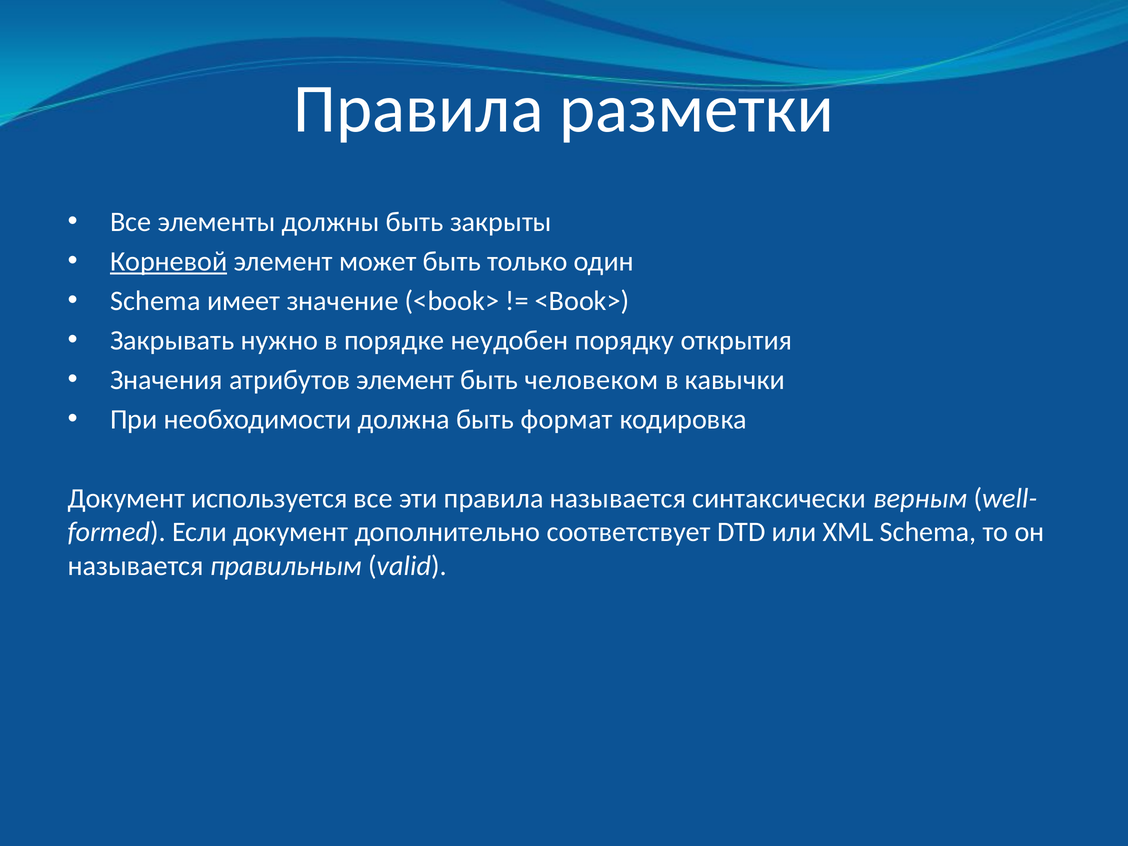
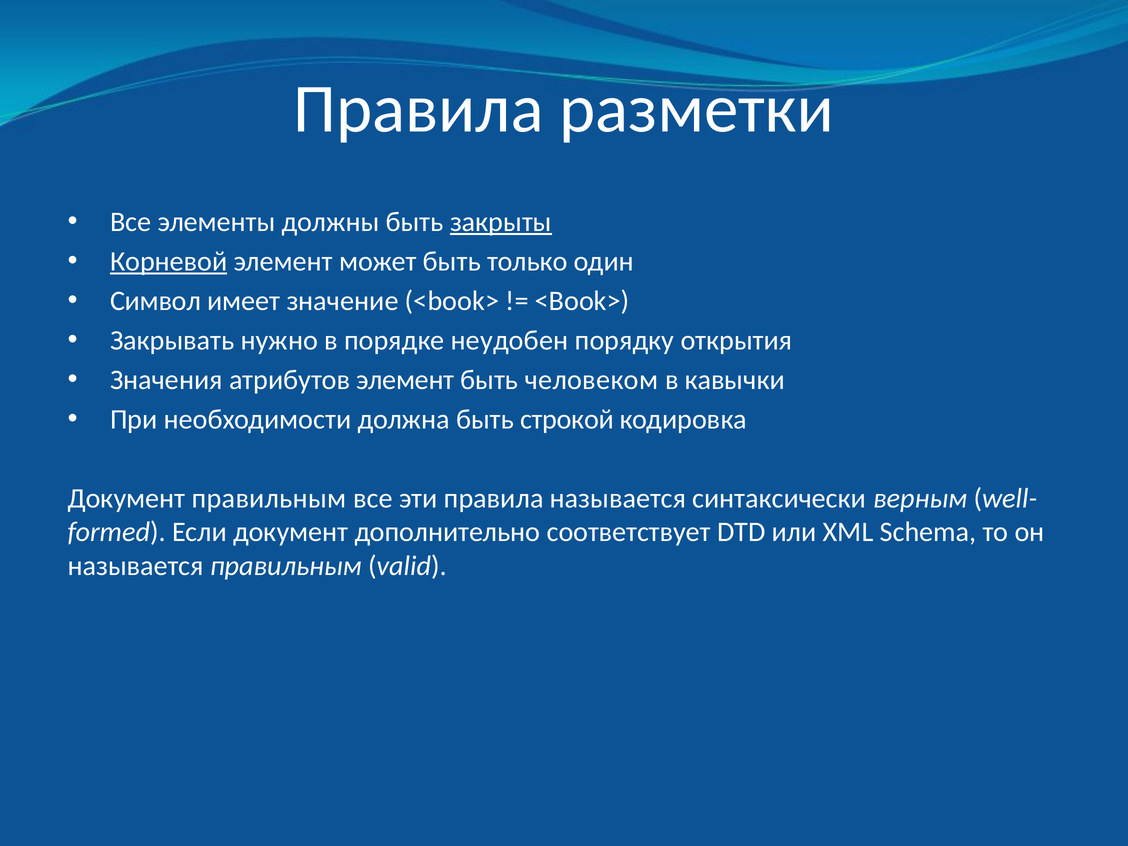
закрыты underline: none -> present (501, 222)
Schema: Schema -> Cимвол (155, 301)
формат: формат -> строкой (567, 419)
Документ используется: используется -> правильным (269, 498)
